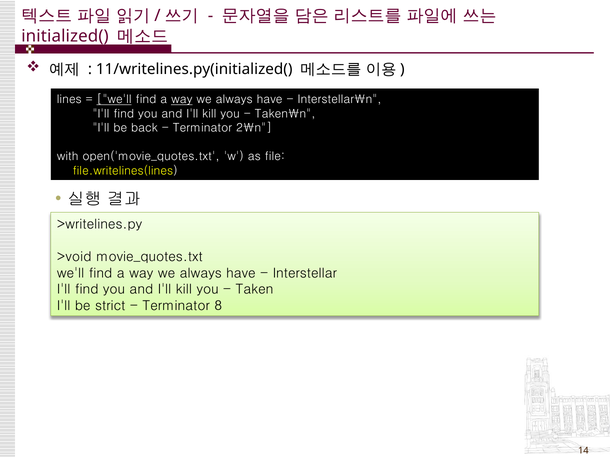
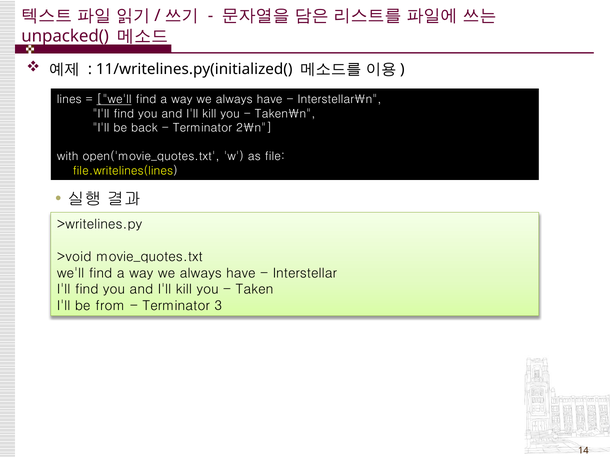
initialized(: initialized( -> unpacked( (65, 36)
way underline: present -> none (182, 100)
strict: strict -> from (110, 306)
8: 8 -> 3 (218, 306)
